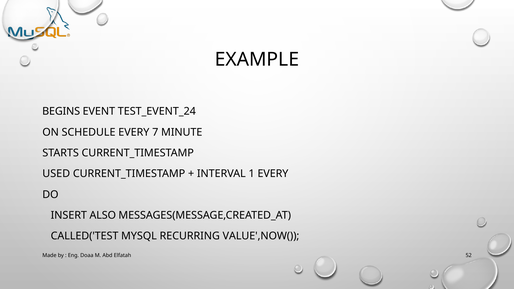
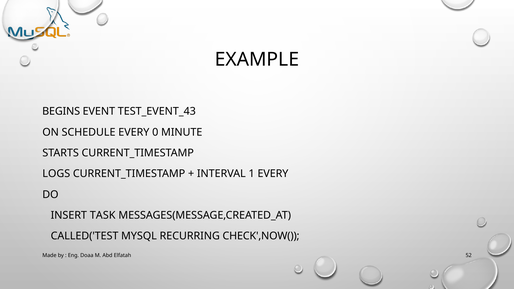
TEST_EVENT_24: TEST_EVENT_24 -> TEST_EVENT_43 (157, 111)
7: 7 -> 0 (155, 132)
USED: USED -> LOGS (56, 174)
ALSO: ALSO -> TASK (103, 215)
VALUE',NOW(: VALUE',NOW( -> CHECK',NOW( (261, 236)
